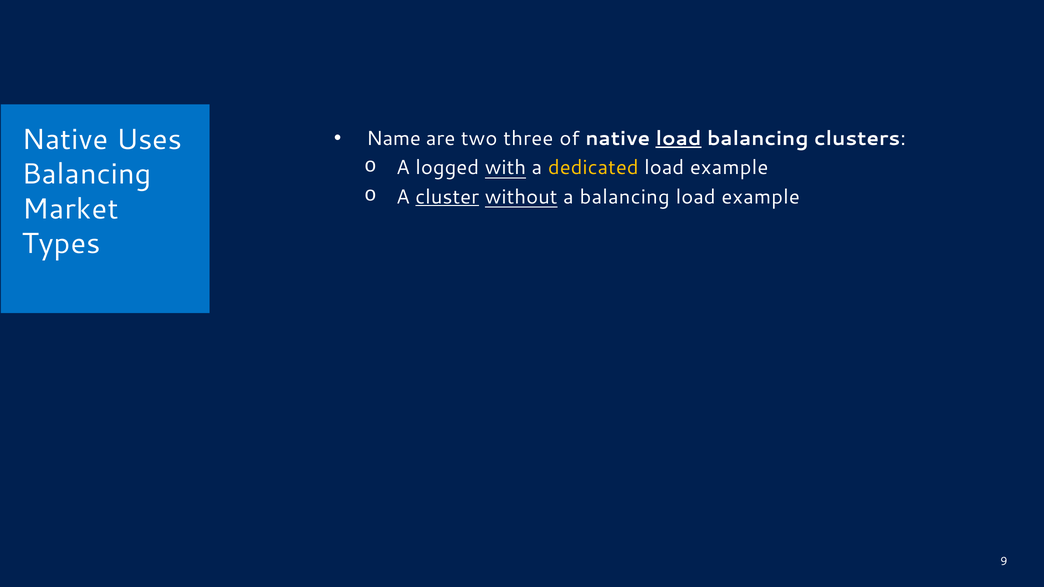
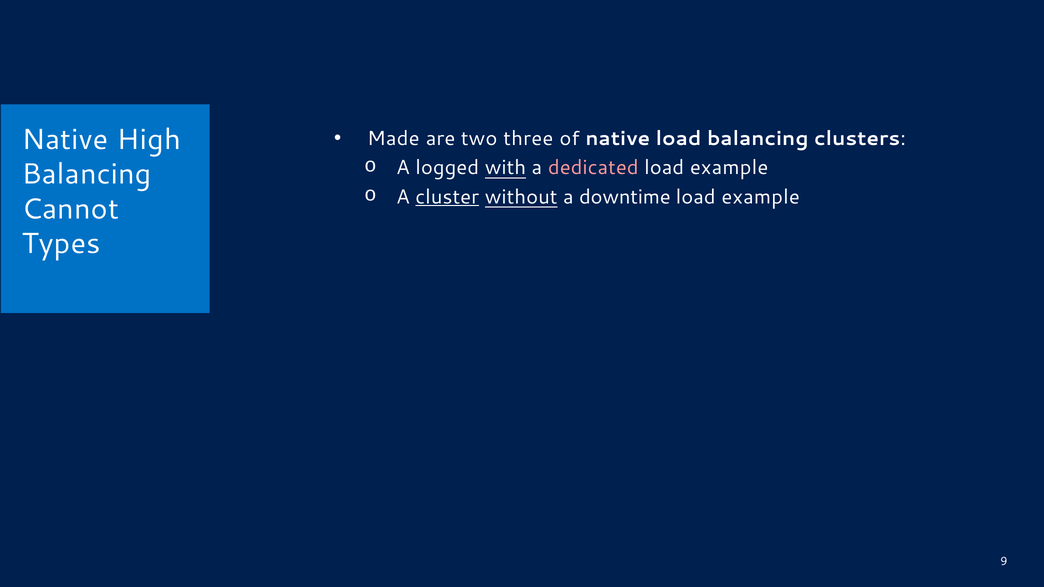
Name: Name -> Made (393, 139)
load underline: present -> none (679, 139)
Uses: Uses -> High (149, 140)
dedicated colour: yellow -> pink (593, 168)
a balancing: balancing -> downtime (625, 197)
Market: Market -> Cannot (70, 209)
